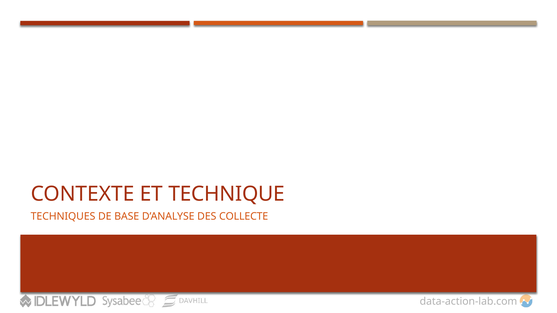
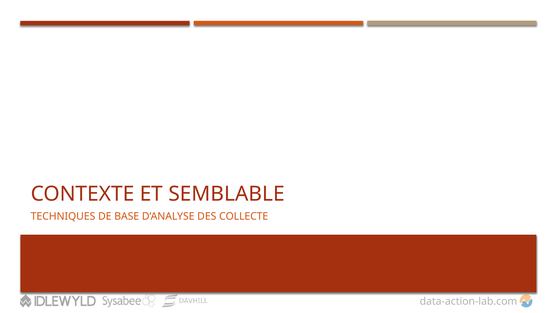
TECHNIQUE: TECHNIQUE -> SEMBLABLE (227, 194)
